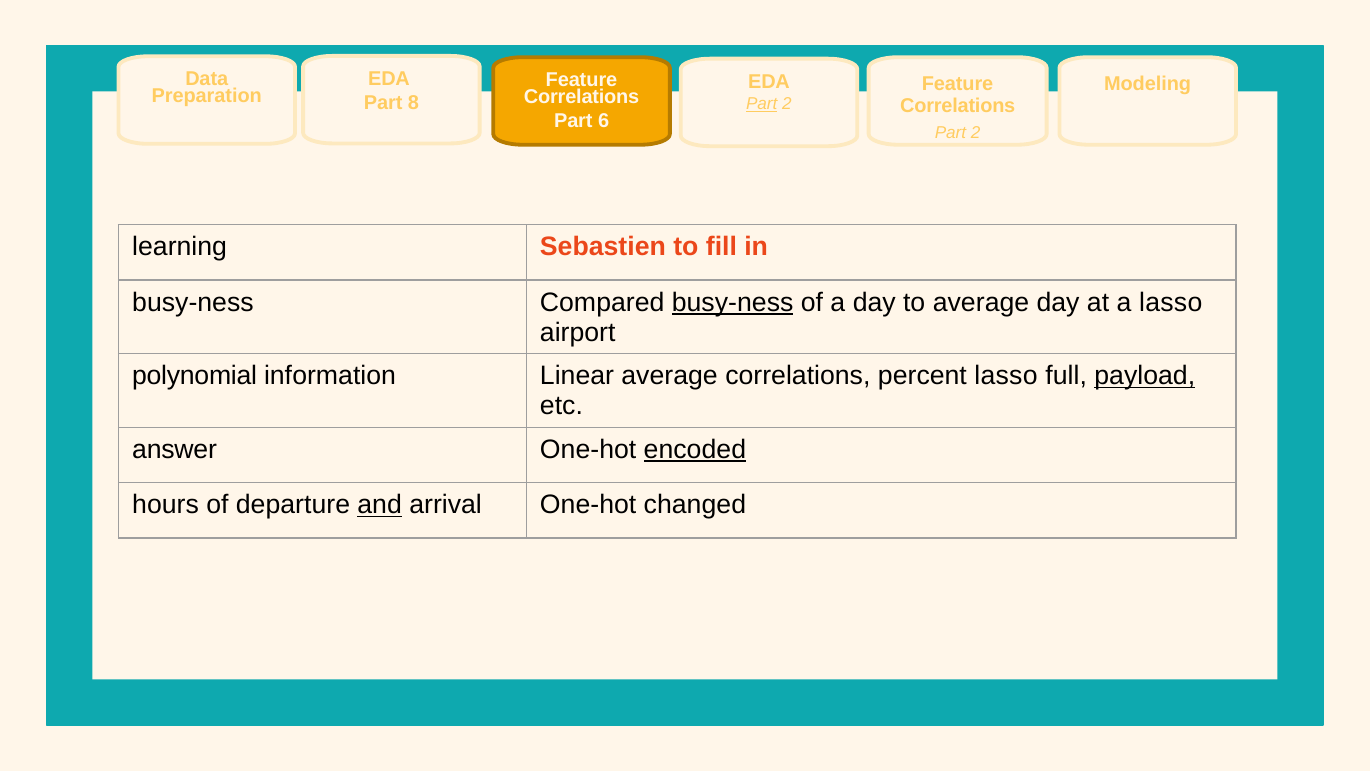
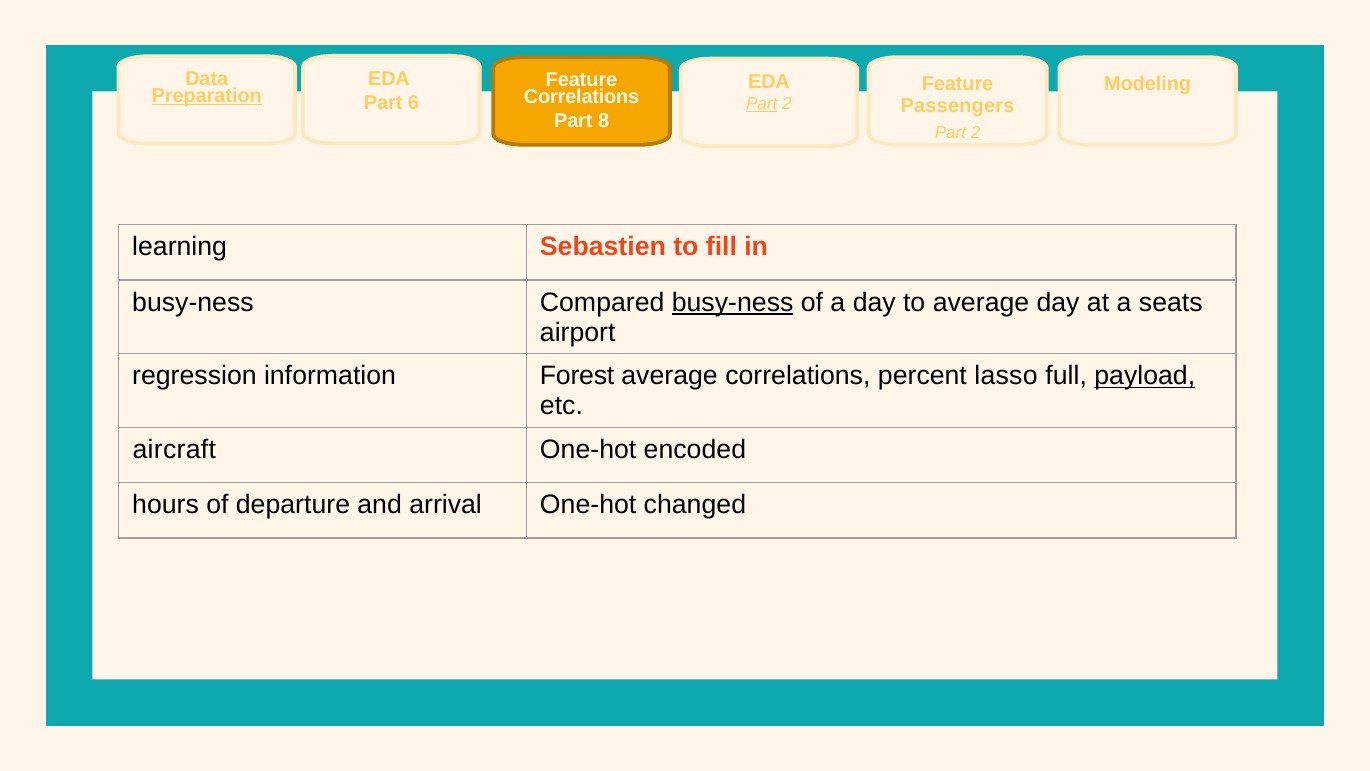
Preparation underline: none -> present (207, 96)
8: 8 -> 6 (413, 102)
Correlations: Correlations -> Passengers (958, 106)
6: 6 -> 8 (604, 121)
a lasso: lasso -> seats (1171, 302)
polynomial: polynomial -> regression (194, 376)
Linear: Linear -> Forest (577, 376)
answer: answer -> aircraft (174, 450)
encoded underline: present -> none (695, 450)
and underline: present -> none (380, 505)
